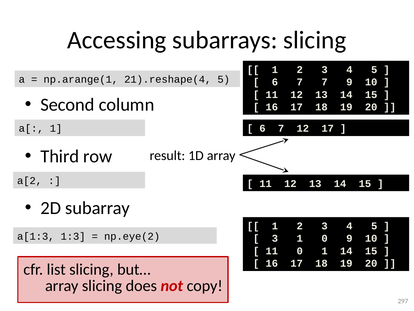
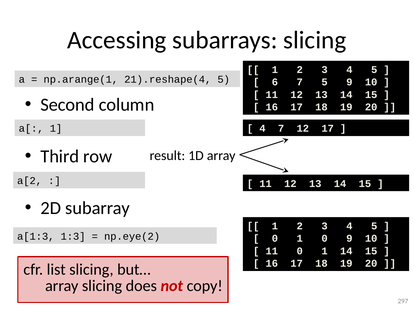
7 7: 7 -> 5 (325, 82)
6: 6 -> 4 (262, 128)
3: 3 -> 0 (275, 238)
